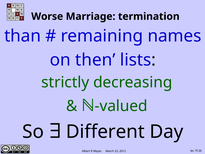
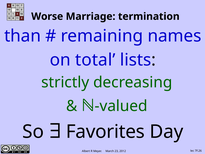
then: then -> total (95, 60)
Different: Different -> Favorites (105, 131)
